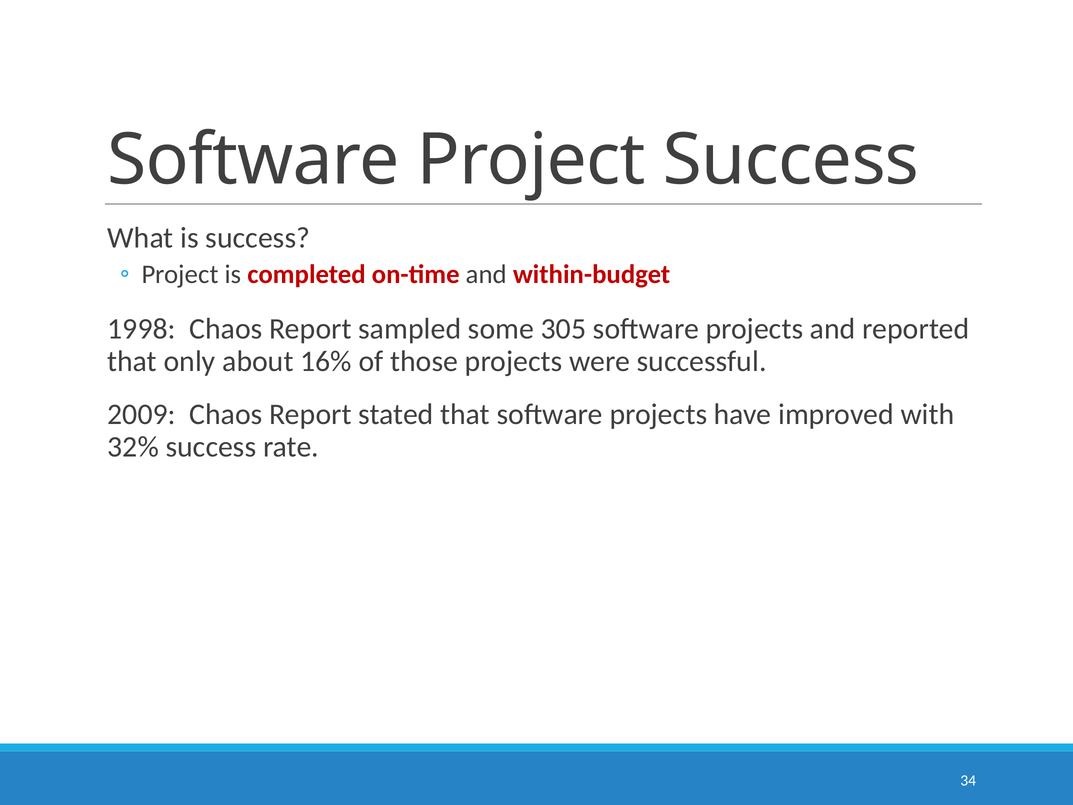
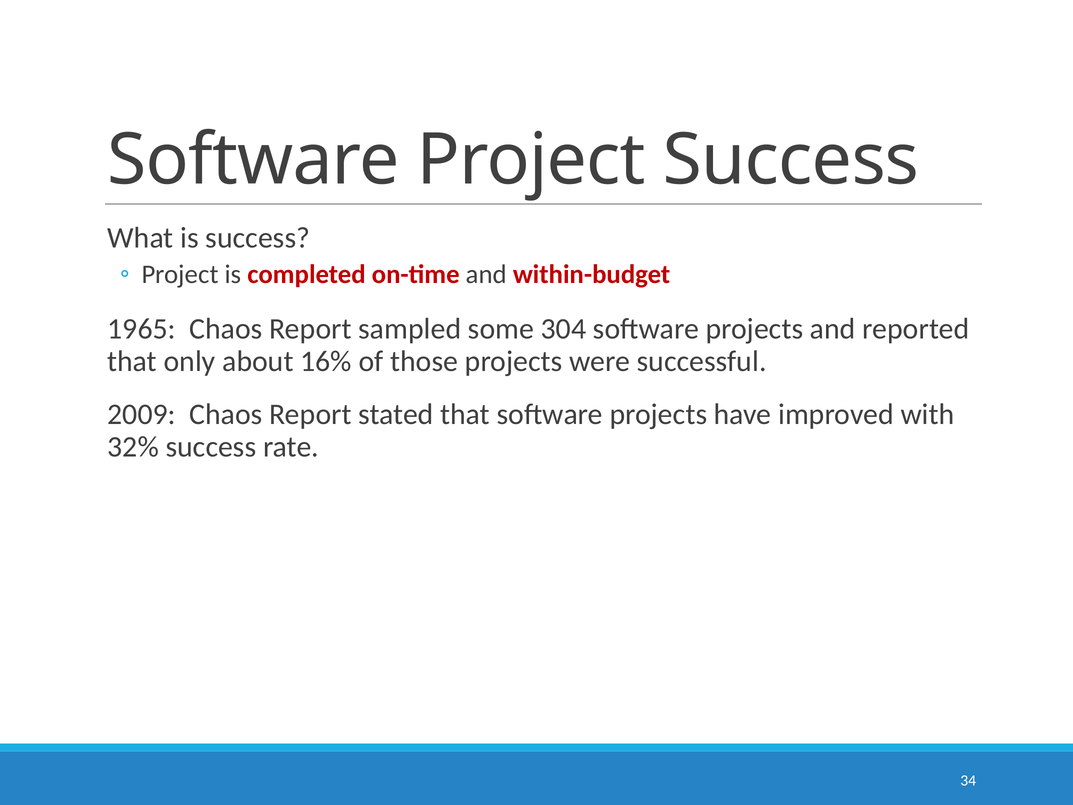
1998: 1998 -> 1965 (142, 329)
305: 305 -> 304 (563, 329)
